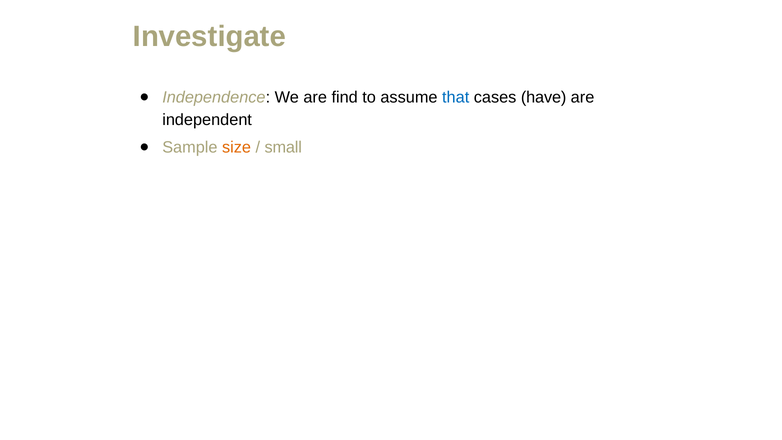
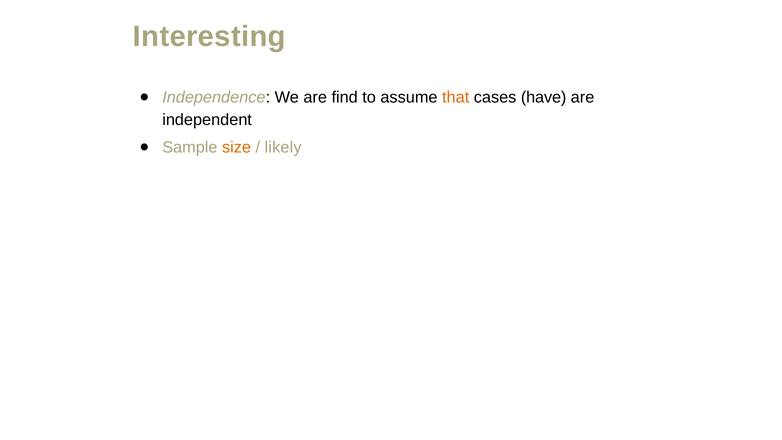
Investigate: Investigate -> Interesting (209, 37)
that colour: blue -> orange (456, 97)
small: small -> likely (283, 147)
